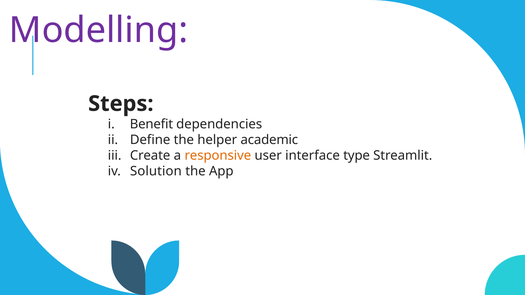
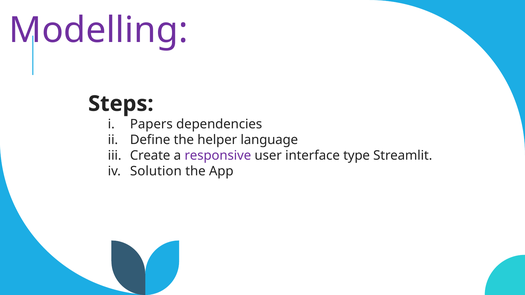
Benefit: Benefit -> Papers (151, 124)
academic: academic -> language (269, 140)
responsive colour: orange -> purple (218, 156)
